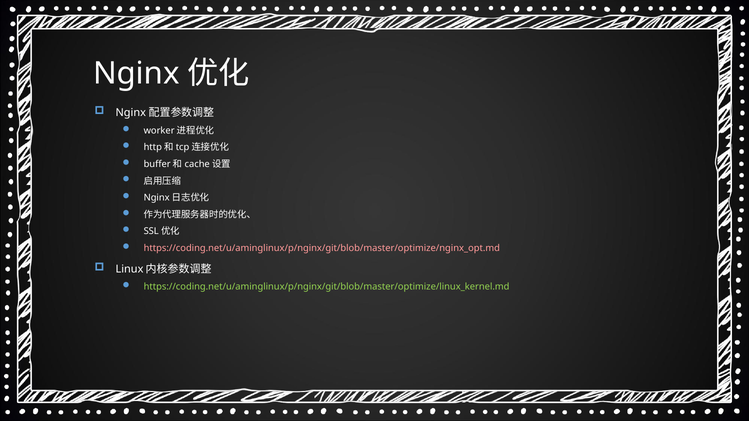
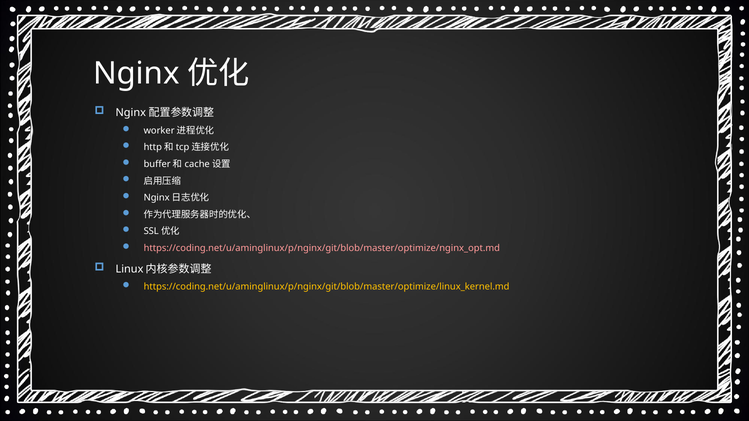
https://coding.net/u/aminglinux/p/nginx/git/blob/master/optimize/linux_kernel.md colour: light green -> yellow (327, 287)
